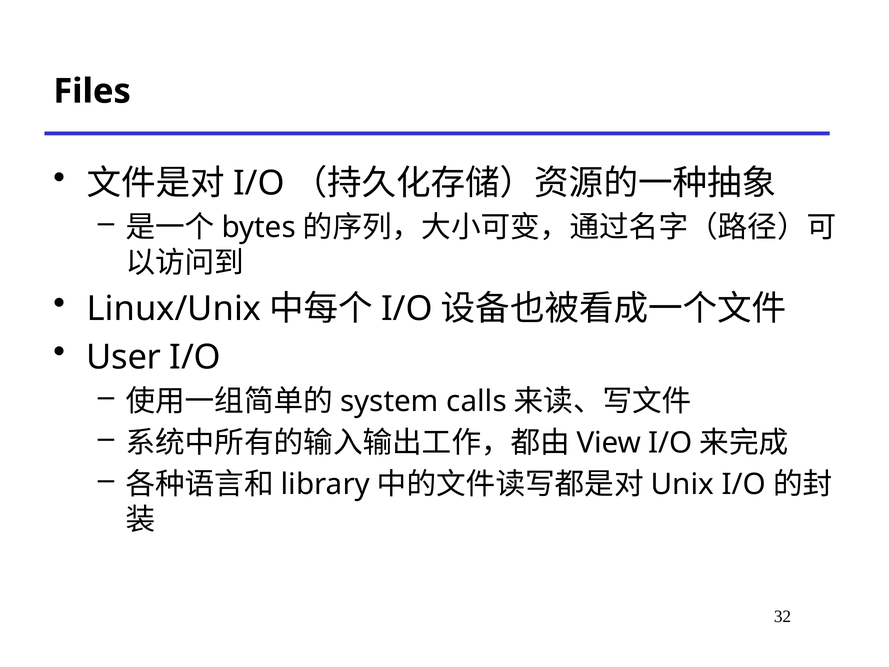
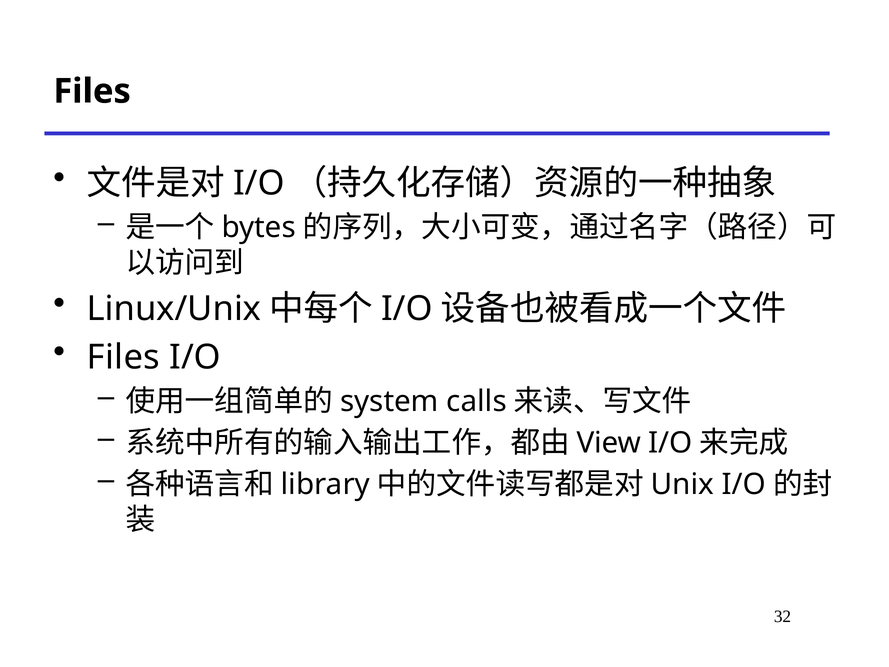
User: User -> Files (123, 357)
